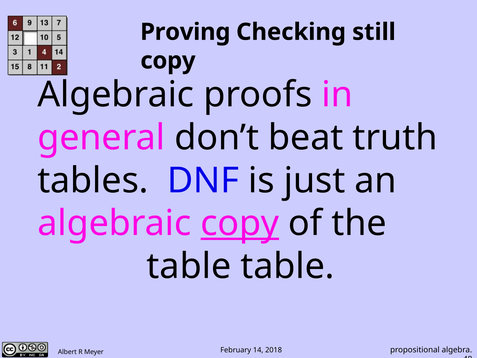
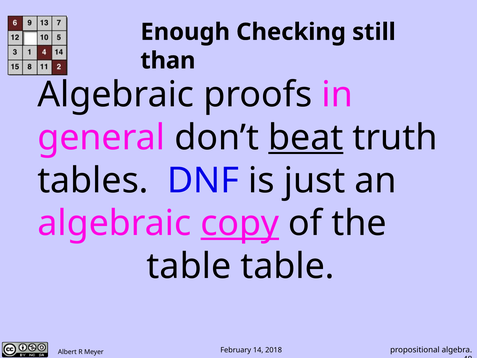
Proving: Proving -> Enough (185, 32)
copy: copy -> than (168, 61)
beat underline: none -> present (306, 137)
